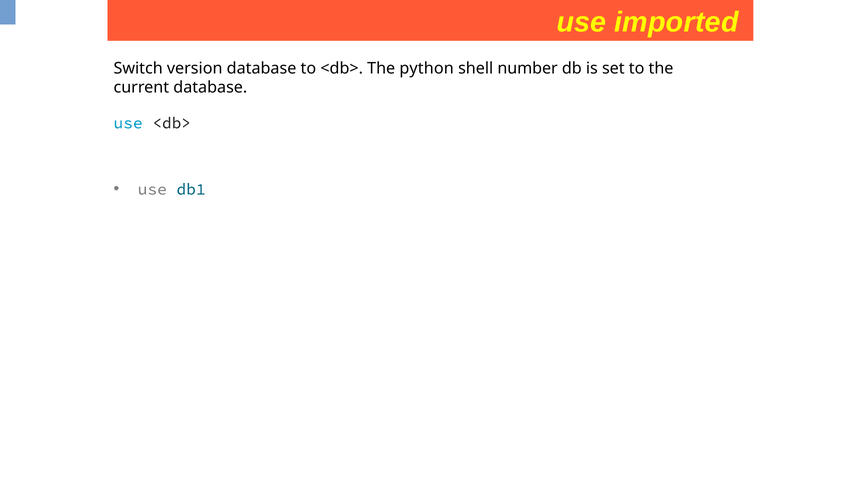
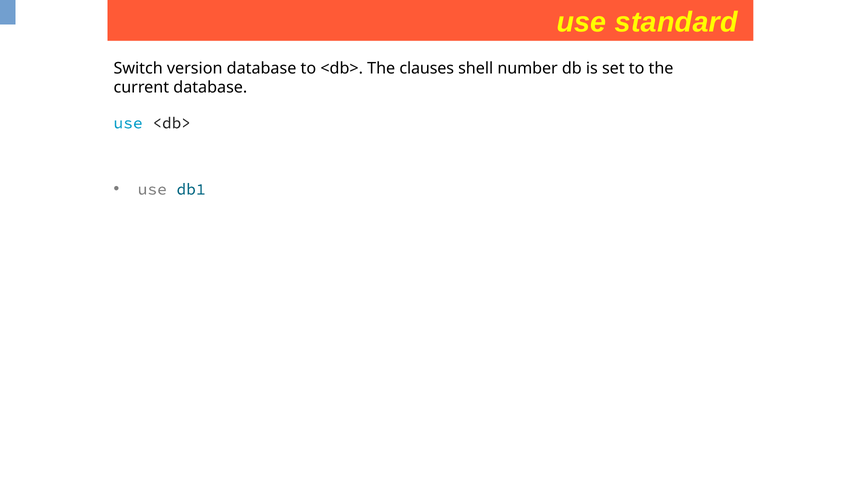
imported: imported -> standard (676, 22)
python: python -> clauses (427, 68)
